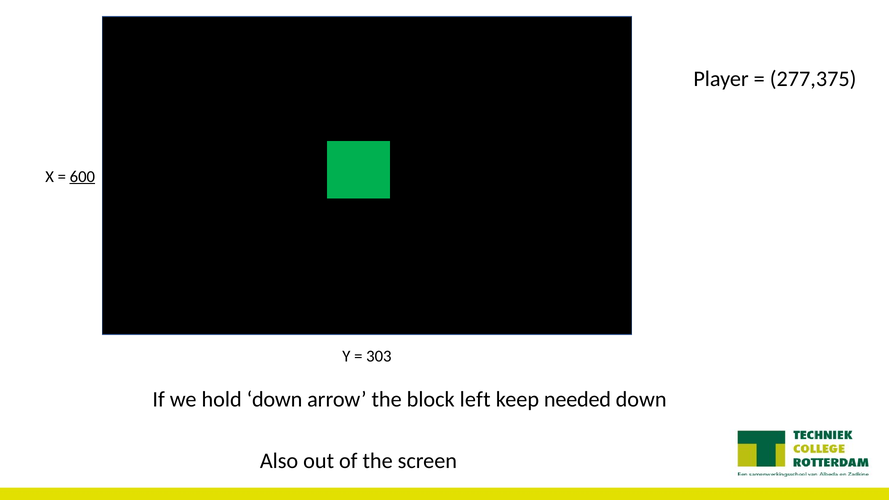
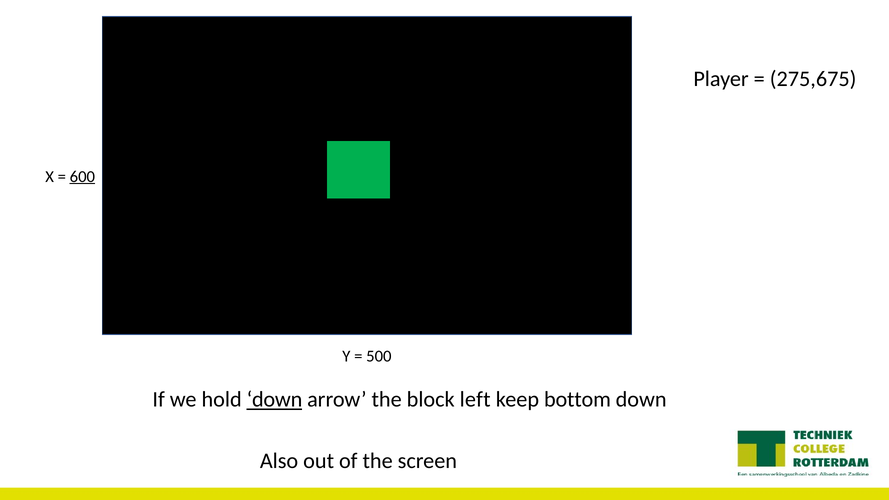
277,375: 277,375 -> 275,675 (813, 79)
303: 303 -> 500 (379, 356)
down underline: none -> present (275, 400)
needed: needed -> bottom (577, 400)
